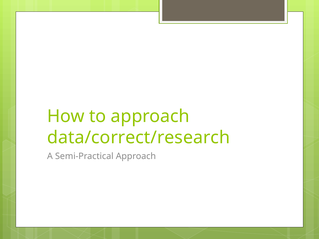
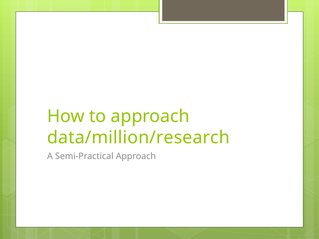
data/correct/research: data/correct/research -> data/million/research (138, 138)
